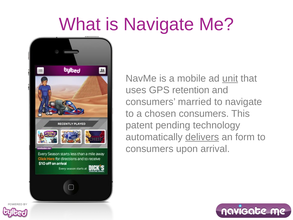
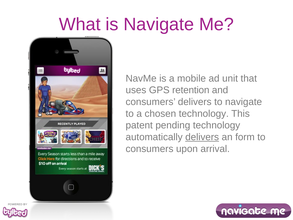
unit underline: present -> none (230, 78)
married: married -> delivers (195, 102)
consumers: consumers -> technology (204, 113)
